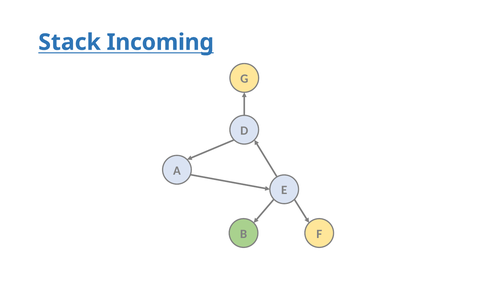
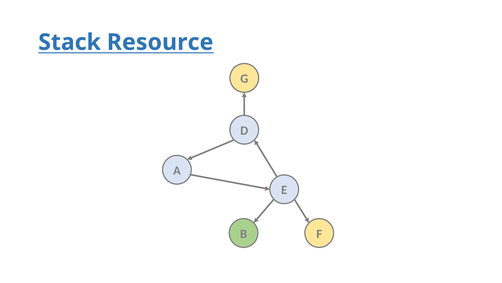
Incoming: Incoming -> Resource (160, 42)
